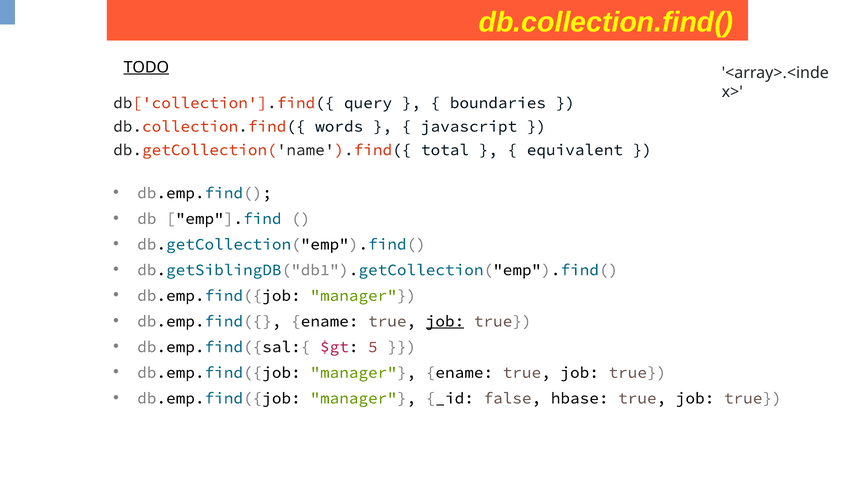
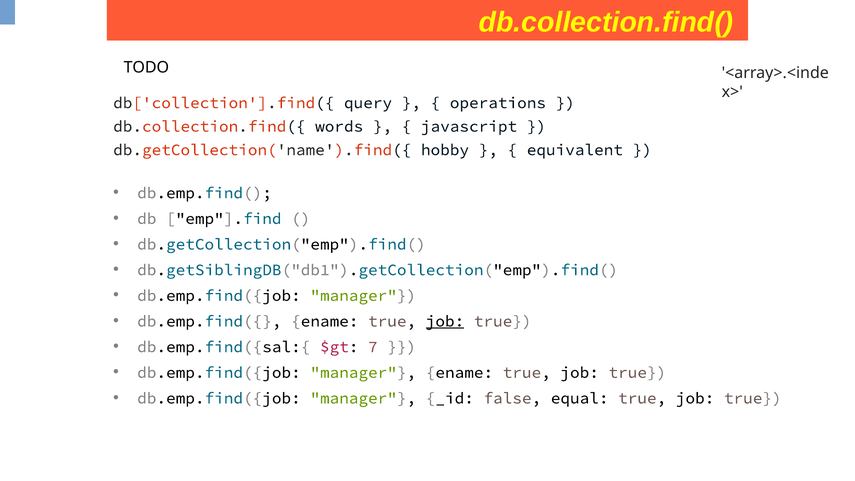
TODO underline: present -> none (146, 67)
boundaries: boundaries -> operations (498, 103)
total: total -> hobby (445, 150)
5: 5 -> 7 (373, 347)
hbase: hbase -> equal (580, 398)
